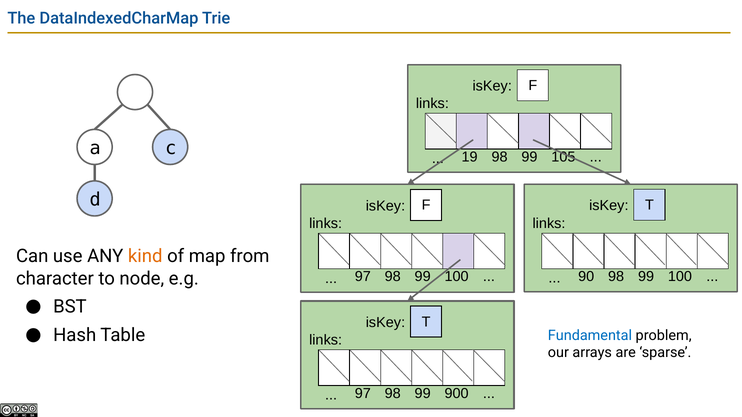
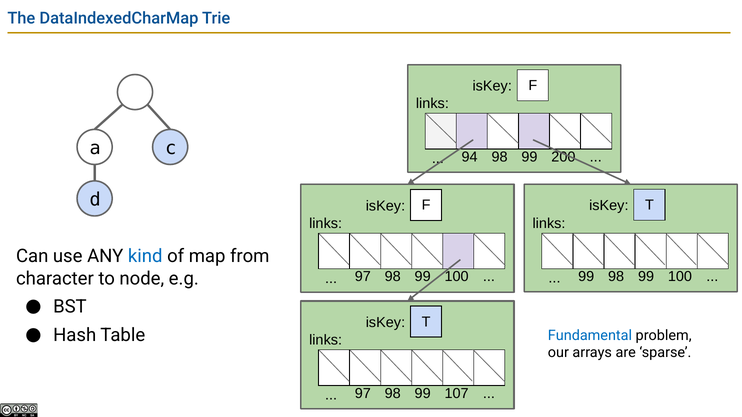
19: 19 -> 94 (470, 157)
105: 105 -> 200 (563, 157)
kind colour: orange -> blue (145, 256)
90: 90 -> 99 (586, 277)
900: 900 -> 107 (457, 394)
